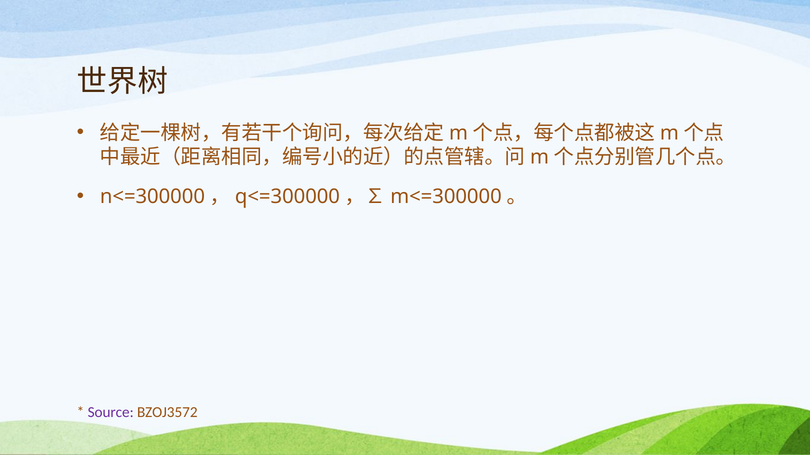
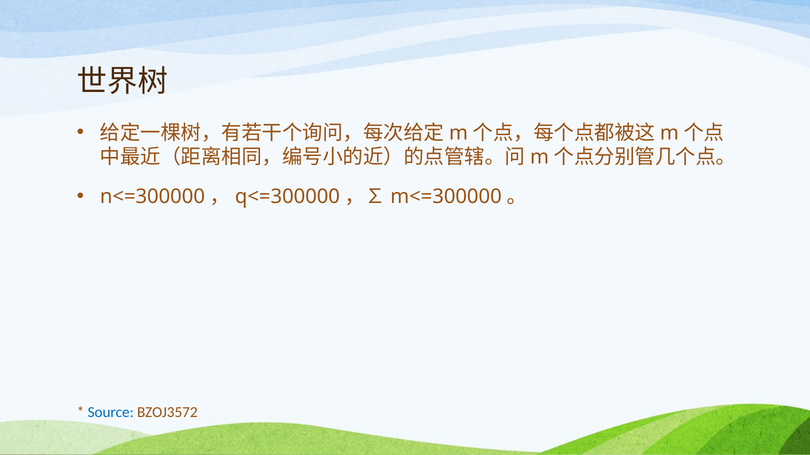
Source colour: purple -> blue (111, 413)
